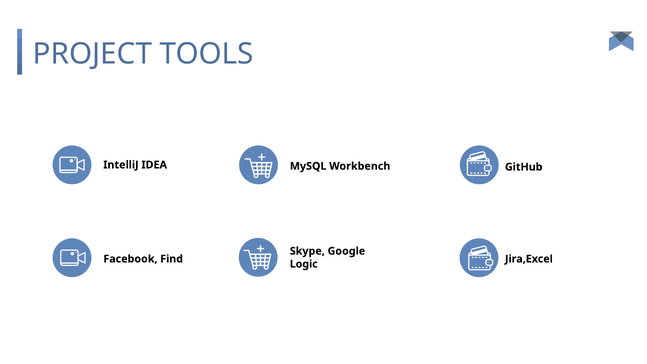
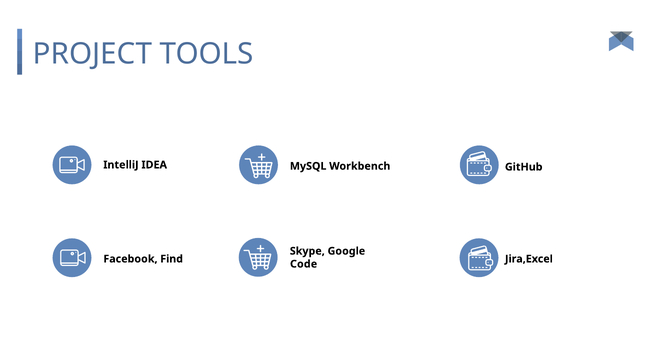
Logic: Logic -> Code (304, 264)
